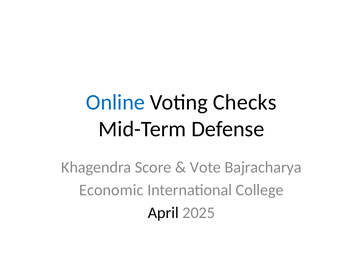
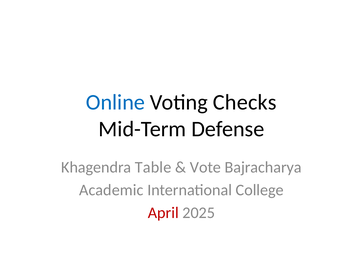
Score: Score -> Table (153, 167)
Economic: Economic -> Academic (111, 189)
April colour: black -> red (163, 212)
